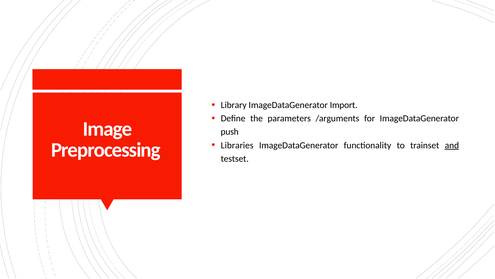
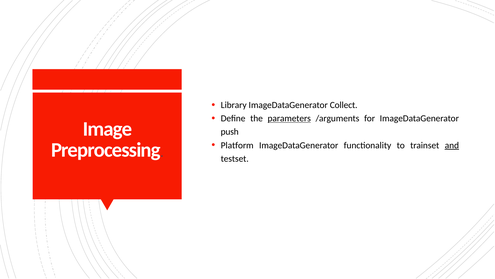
Import: Import -> Collect (344, 105)
parameters underline: none -> present (289, 118)
Libraries: Libraries -> Platform (237, 145)
